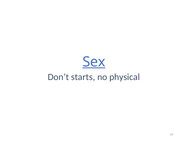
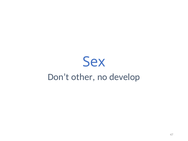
Sex underline: present -> none (94, 62)
starts: starts -> other (83, 77)
physical: physical -> develop (125, 77)
